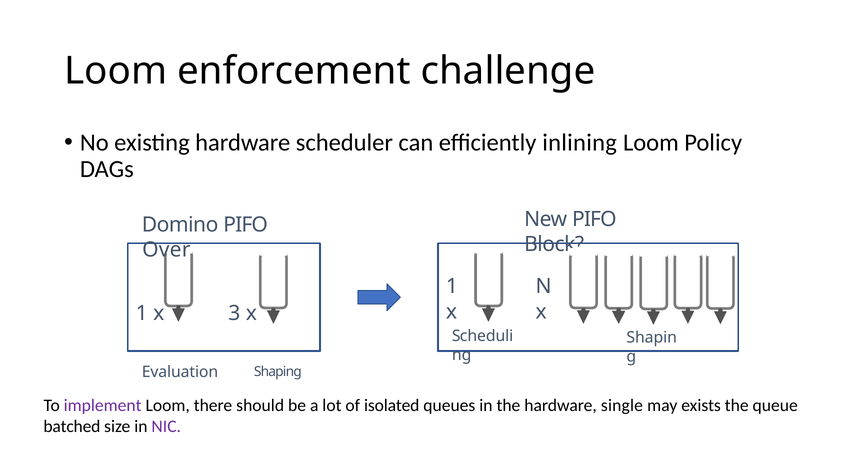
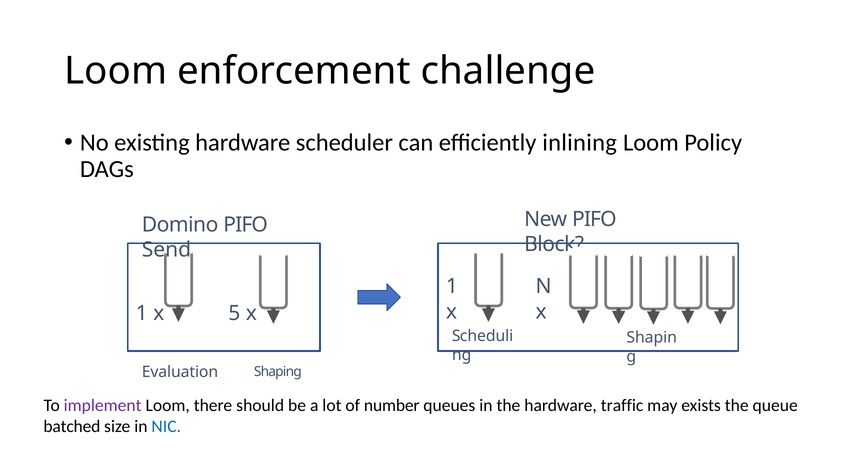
Over: Over -> Send (166, 250)
3: 3 -> 5 (234, 313)
isolated: isolated -> number (392, 405)
single: single -> traffic (622, 405)
NIC colour: purple -> blue (166, 426)
